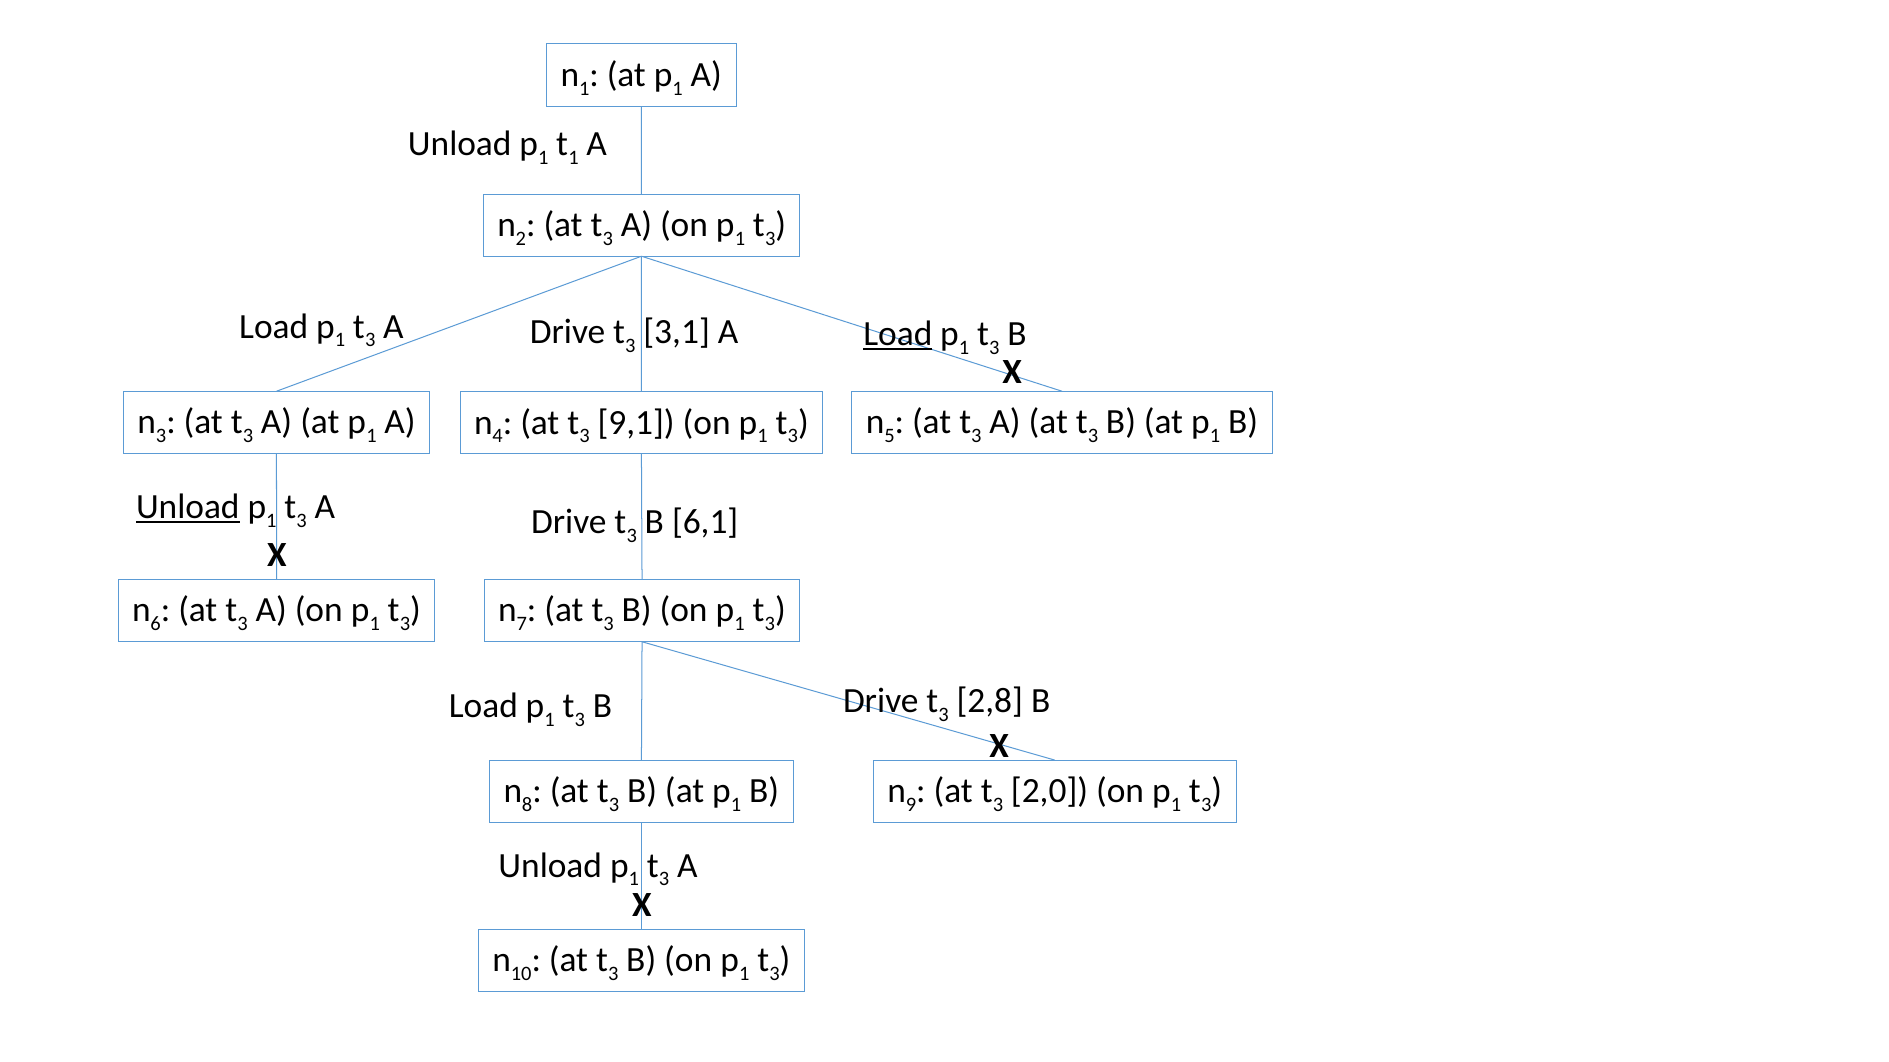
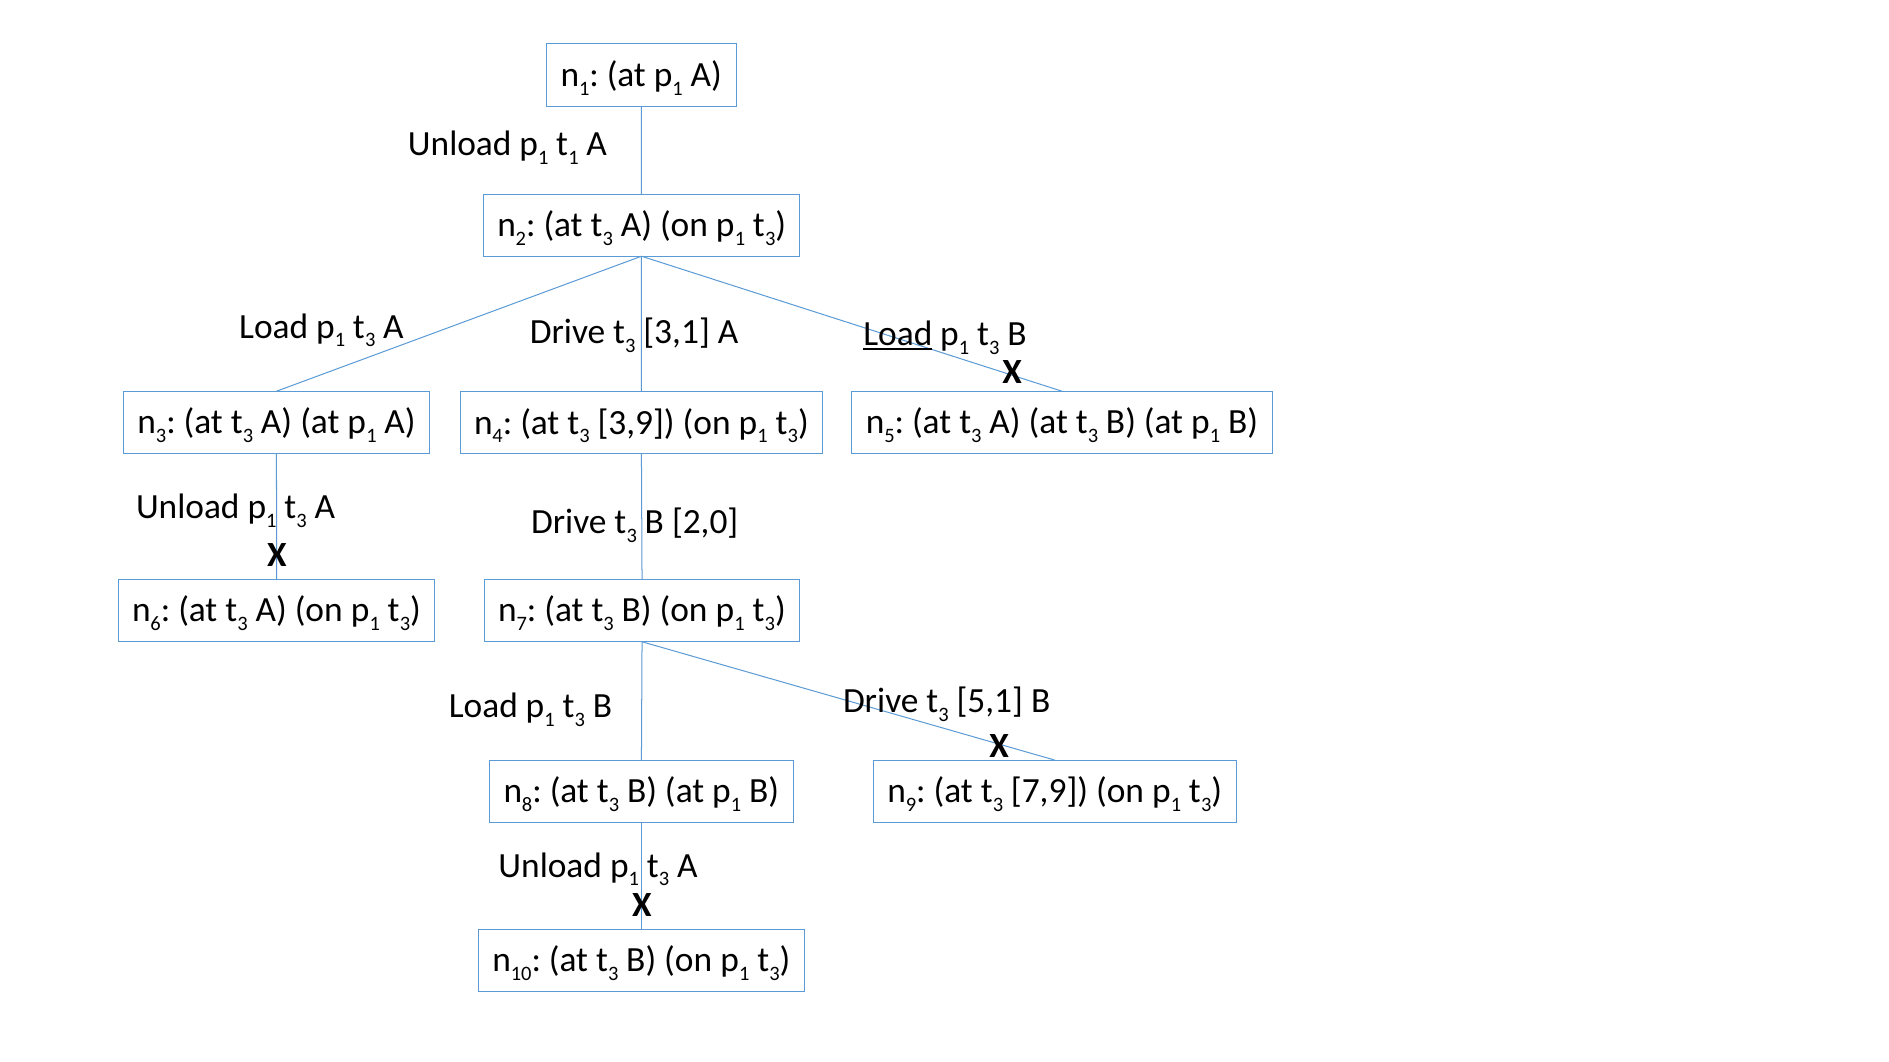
9,1: 9,1 -> 3,9 (636, 423)
Unload underline: present -> none (188, 507)
6,1: 6,1 -> 2,0 (705, 522)
2,8: 2,8 -> 5,1 (990, 701)
2,0: 2,0 -> 7,9 (1050, 791)
